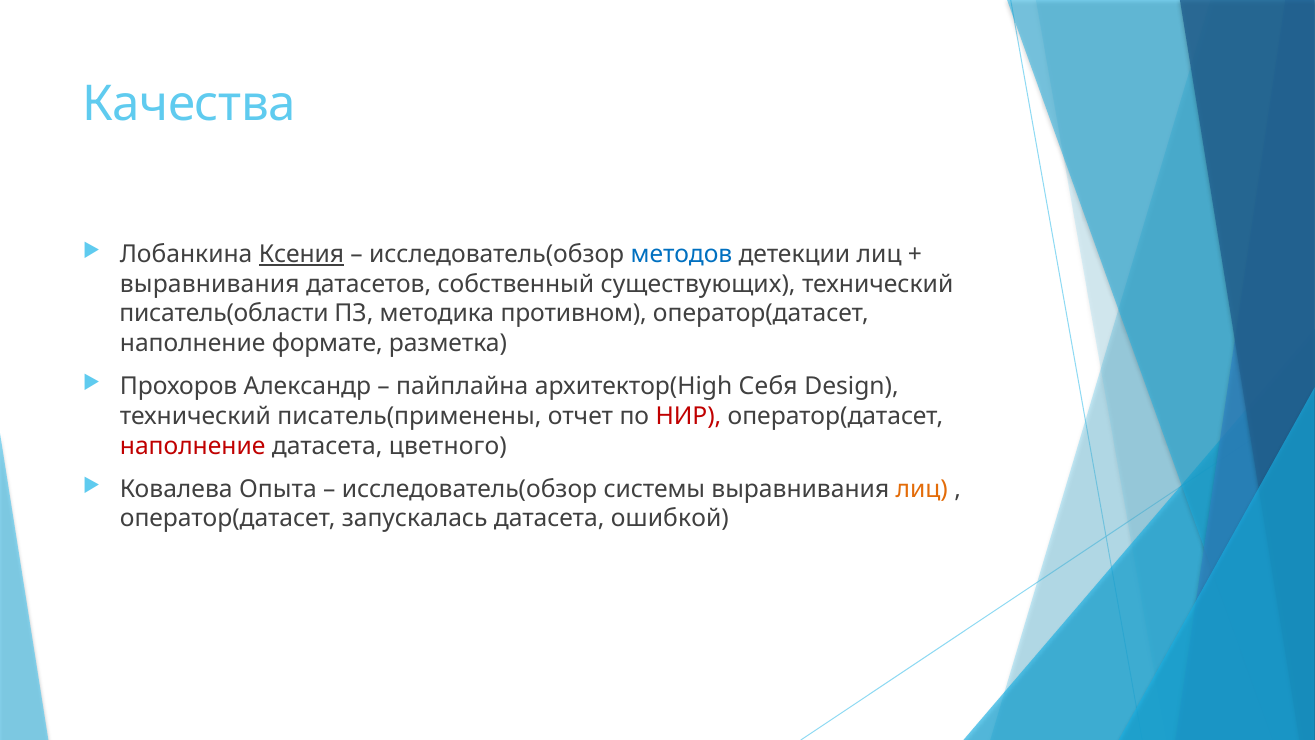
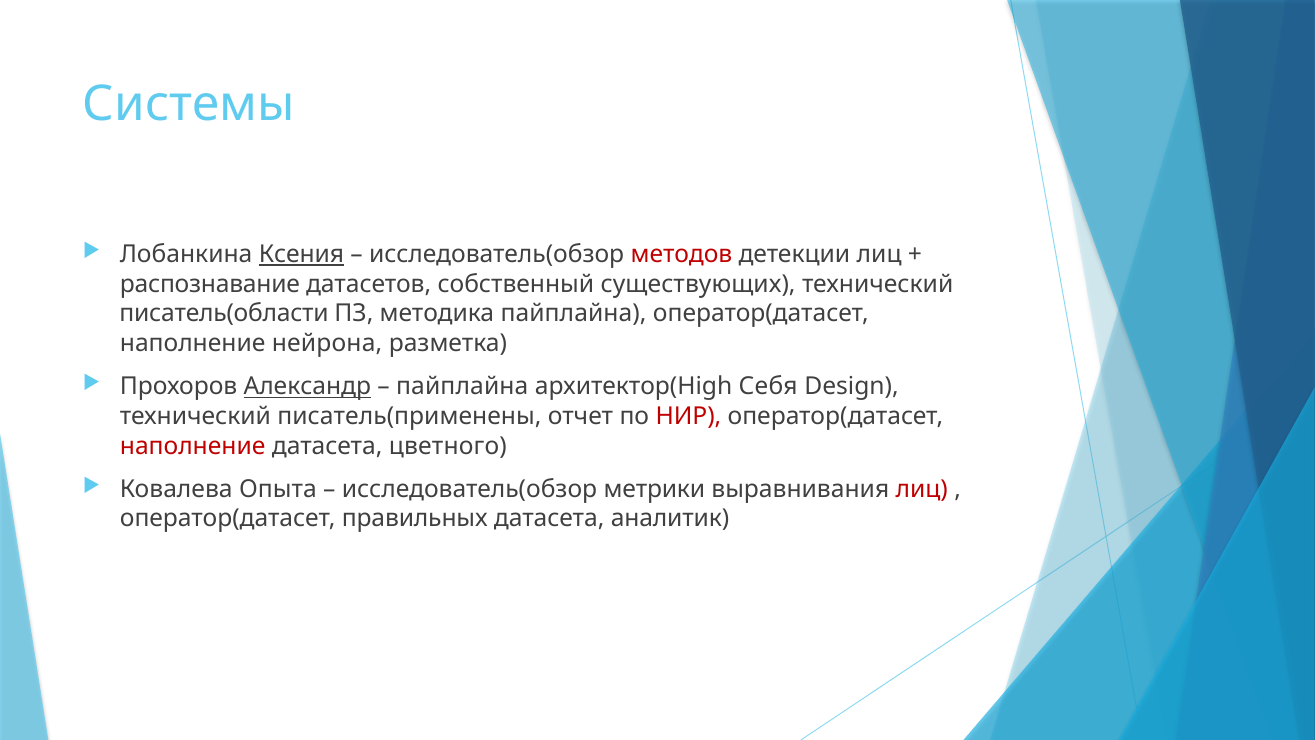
Качества: Качества -> Системы (189, 104)
методов colour: blue -> red (681, 254)
выравнивания: выравнивания -> распознавание (210, 284)
методика противном: противном -> пайплайна (574, 314)
формате: формате -> нейрона (327, 343)
Александр underline: none -> present (307, 387)
системы: системы -> метрики (654, 489)
лиц colour: orange -> red (922, 489)
запускалась: запускалась -> правильных (415, 519)
ошибкой: ошибкой -> аналитик (670, 519)
